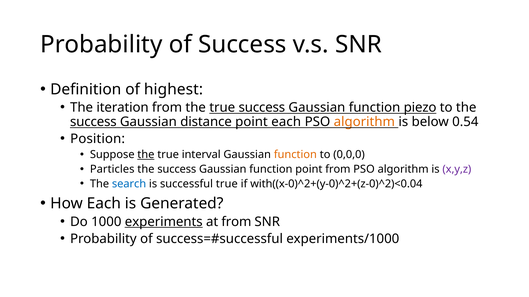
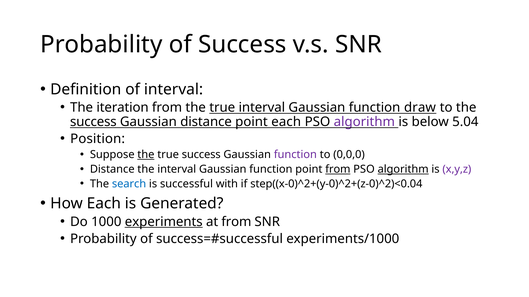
of highest: highest -> interval (174, 89)
true success: success -> interval (262, 108)
piezo: piezo -> draw (420, 108)
algorithm colour: orange -> purple (364, 122)
0.54: 0.54 -> 5.04 (465, 122)
true interval: interval -> success (201, 155)
function colour: orange -> purple (295, 155)
Particles: Particles -> Distance (112, 169)
success: success -> interval (177, 169)
from underline: none -> present (338, 169)
algorithm underline: none -> present (403, 169)
successful true: true -> with (227, 184)
with((x-0)^2+(y-0)^2+(z-0)^2)<0.04: with((x-0)^2+(y-0)^2+(z-0)^2)<0.04 -> step((x-0)^2+(y-0)^2+(z-0)^2)<0.04 (336, 184)
